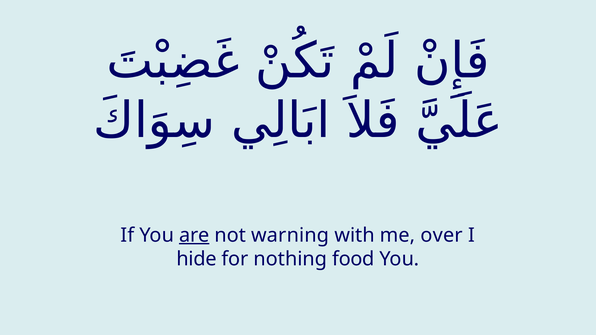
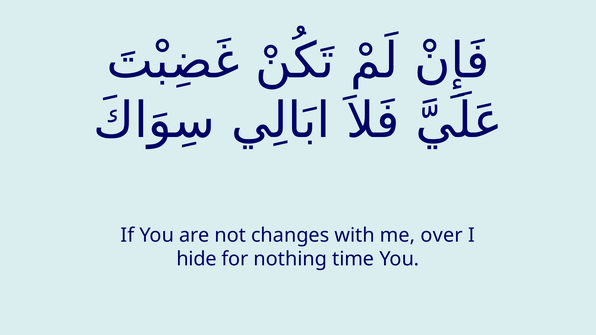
are underline: present -> none (194, 235)
warning: warning -> changes (290, 235)
food: food -> time (353, 259)
